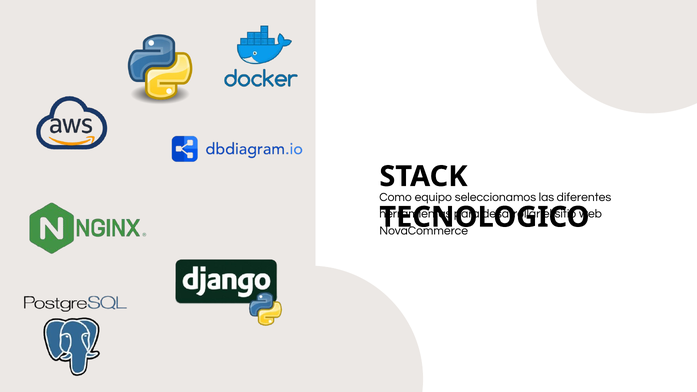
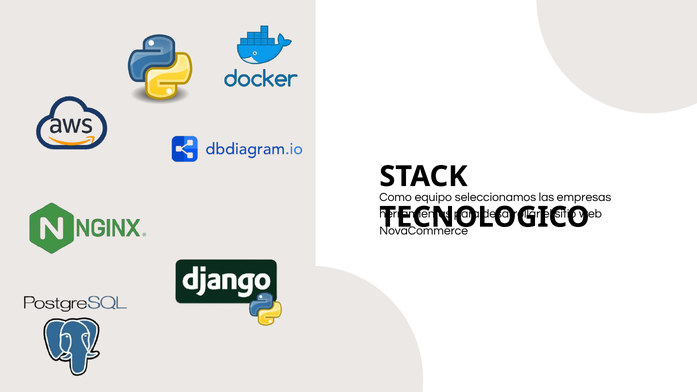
diferentes: diferentes -> empresas (584, 197)
